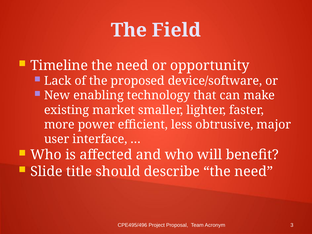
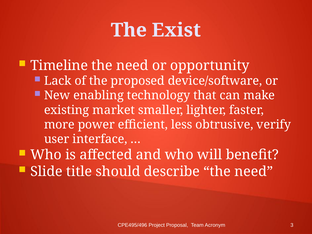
Field: Field -> Exist (176, 30)
major: major -> verify (274, 125)
